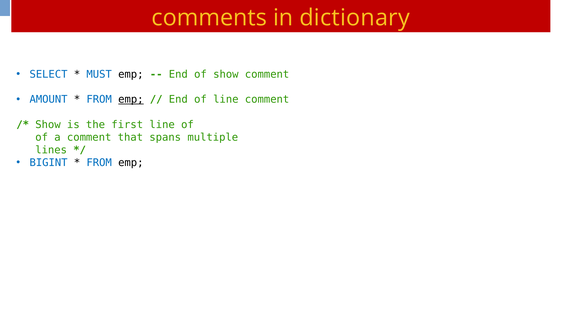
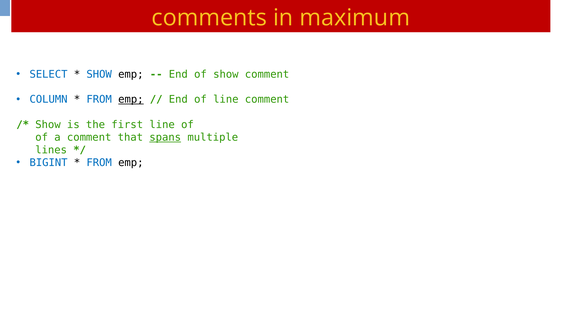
dictionary: dictionary -> maximum (355, 18)
MUST: MUST -> SHOW (99, 74)
AMOUNT: AMOUNT -> COLUMN (49, 100)
spans underline: none -> present (165, 137)
